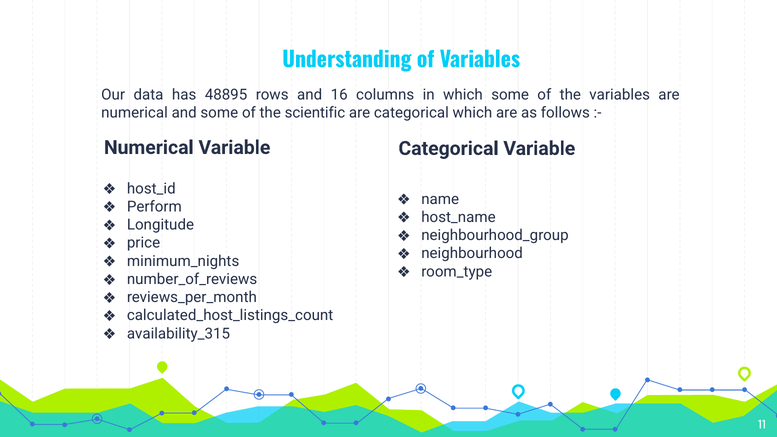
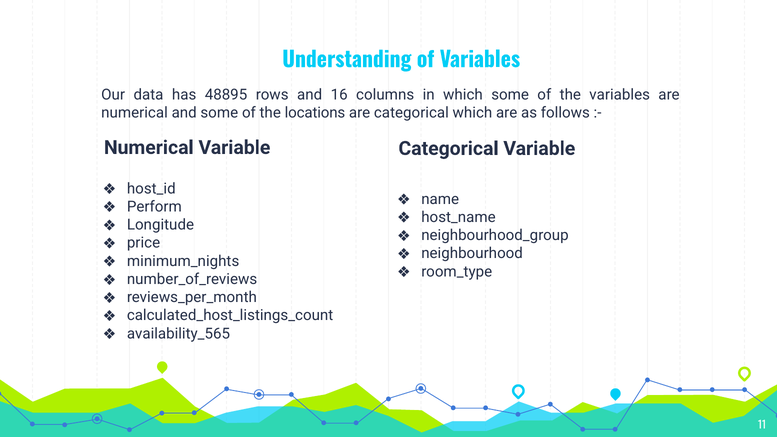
scientific: scientific -> locations (315, 113)
availability_315: availability_315 -> availability_565 (178, 334)
